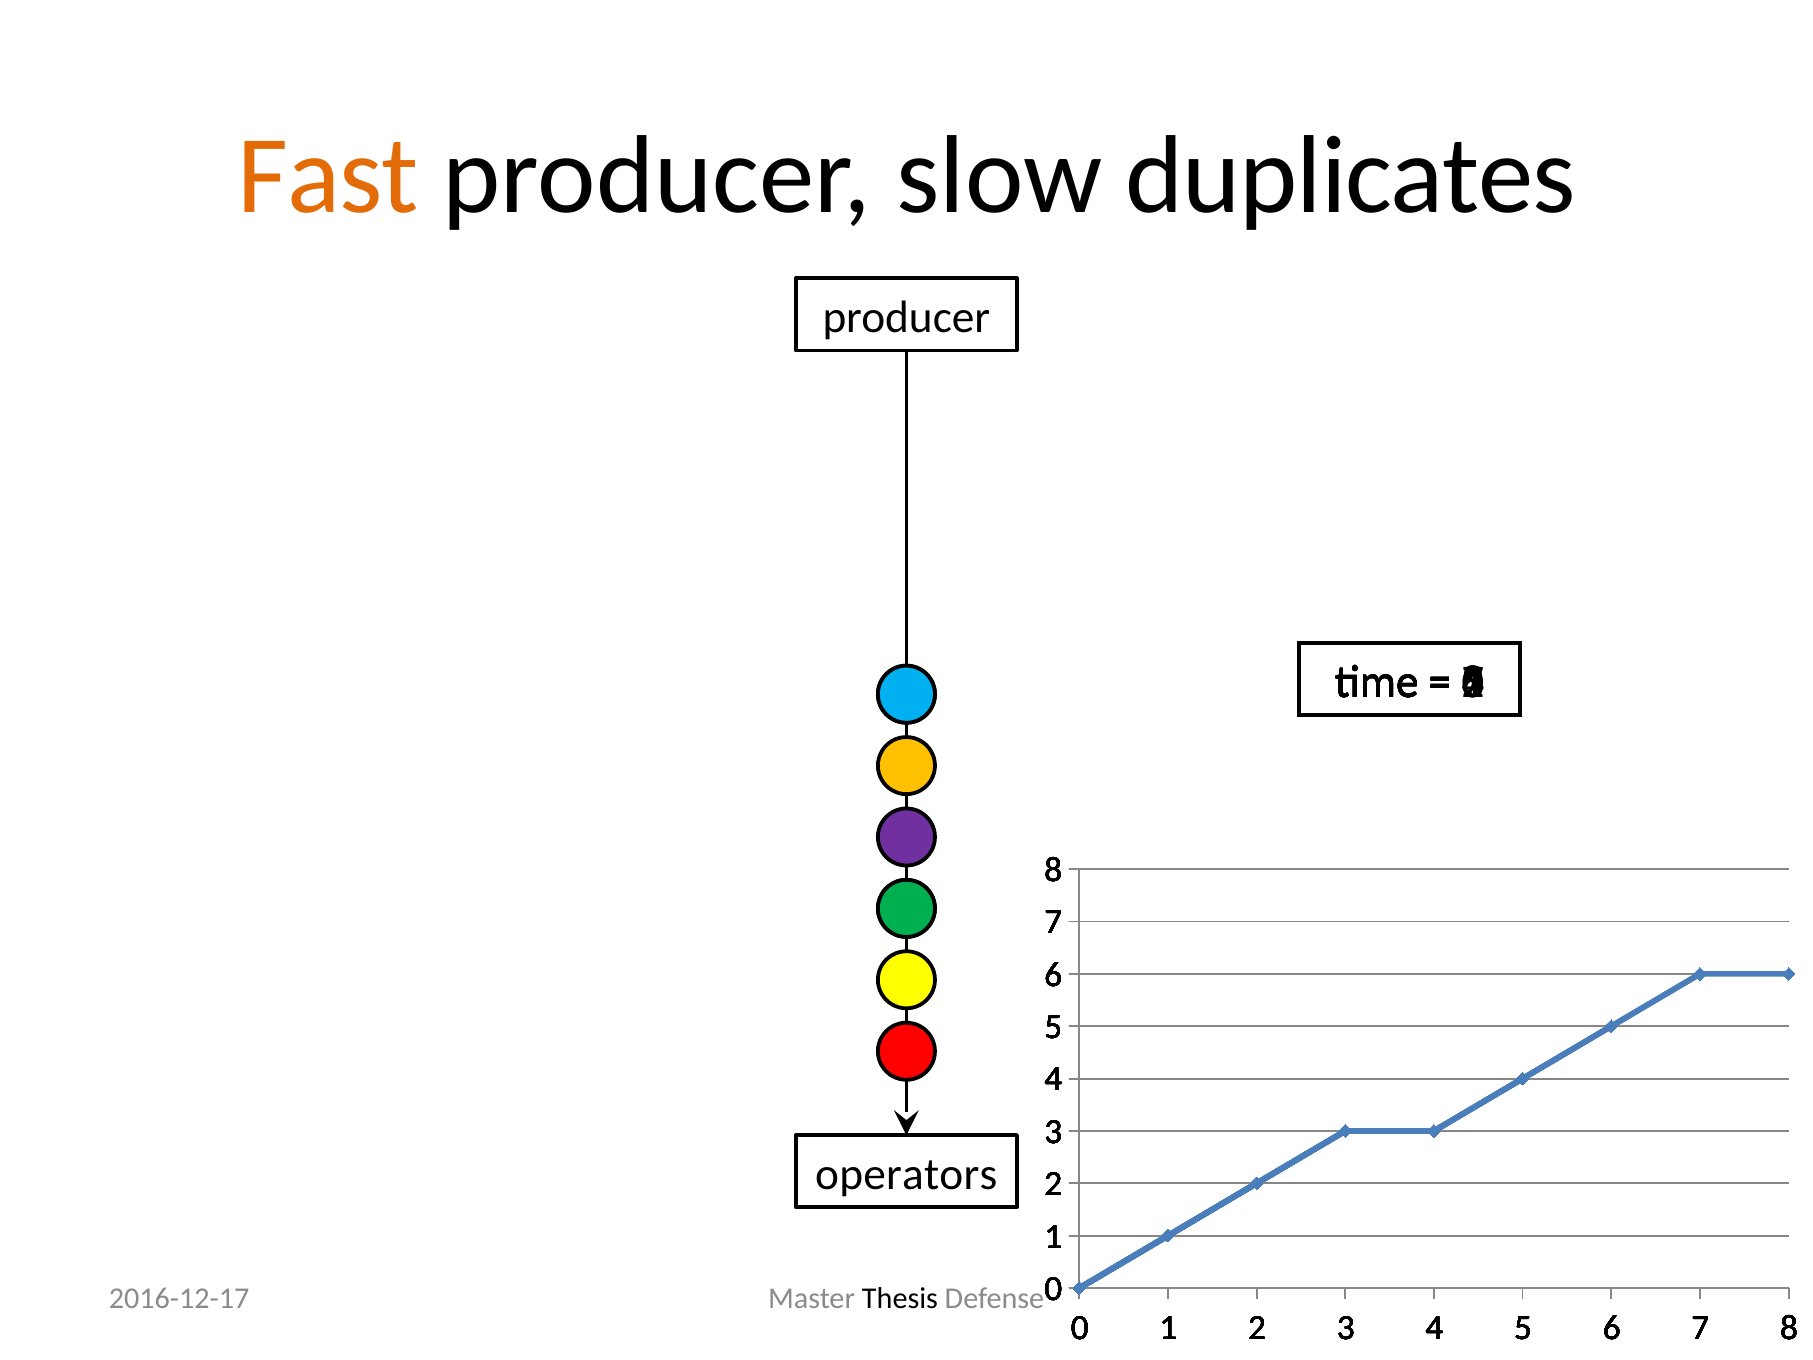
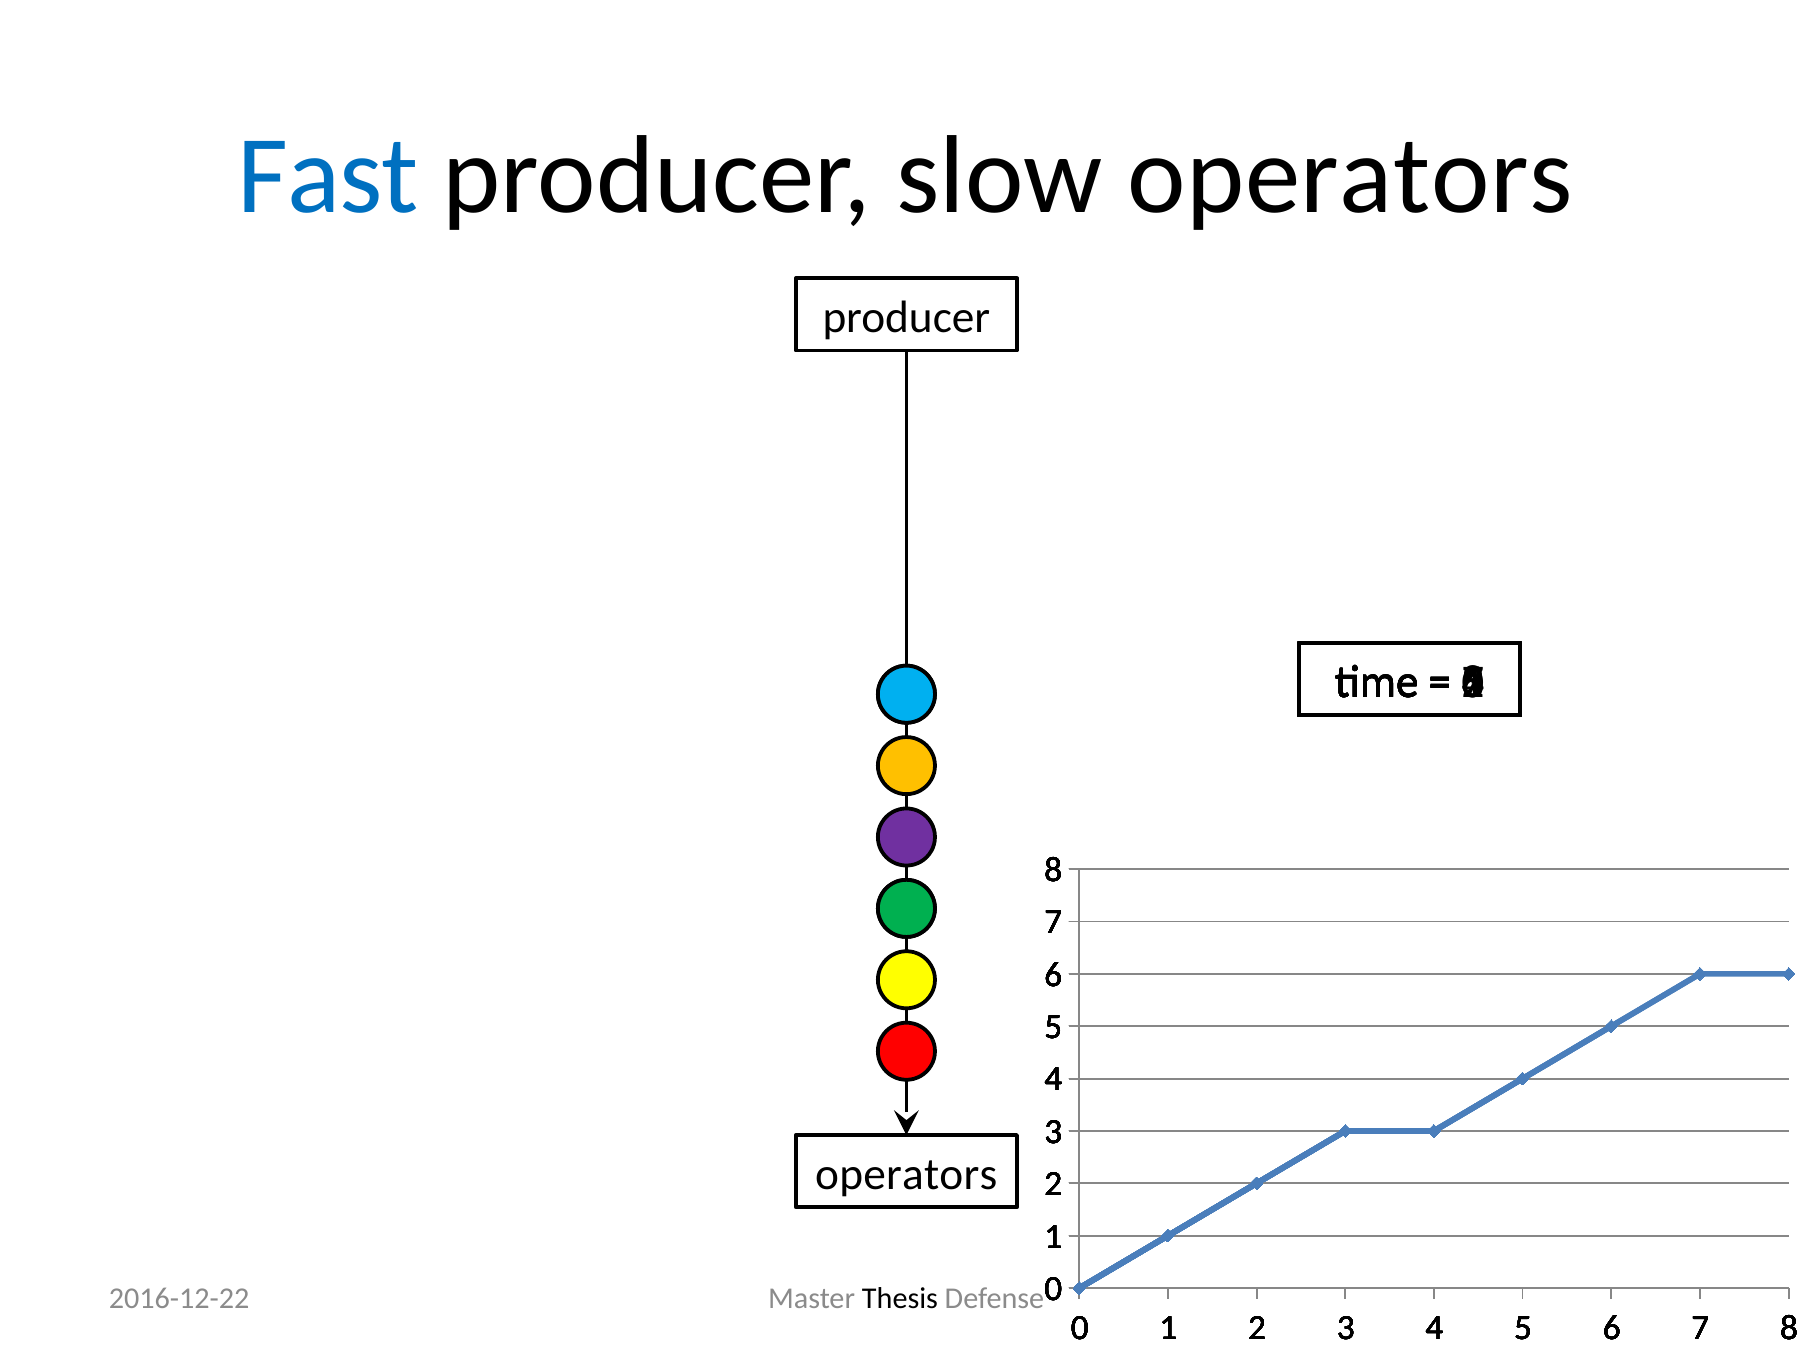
Fast colour: orange -> blue (328, 176)
slow duplicates: duplicates -> operators (1350, 176)
2016-12-17: 2016-12-17 -> 2016-12-22 (179, 1299)
